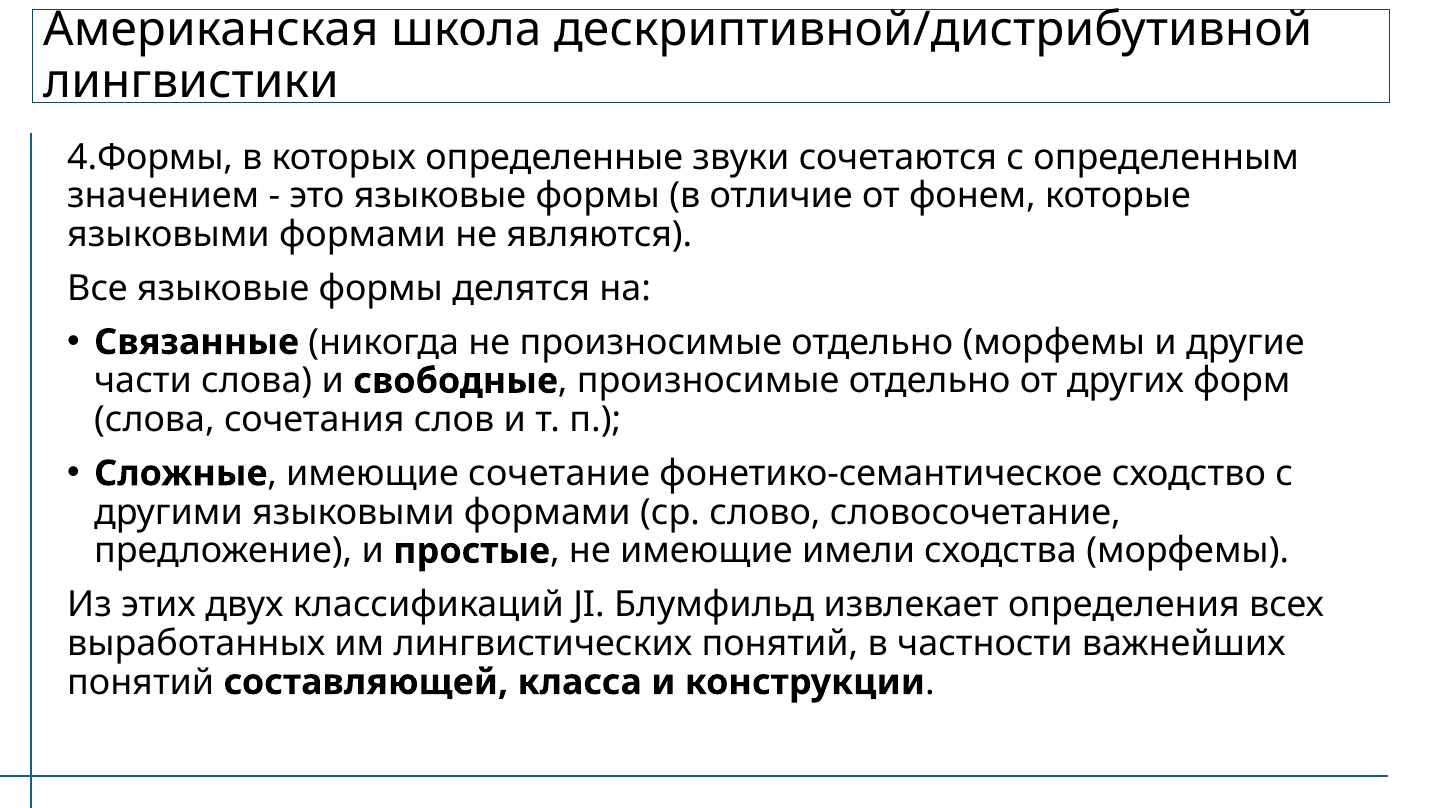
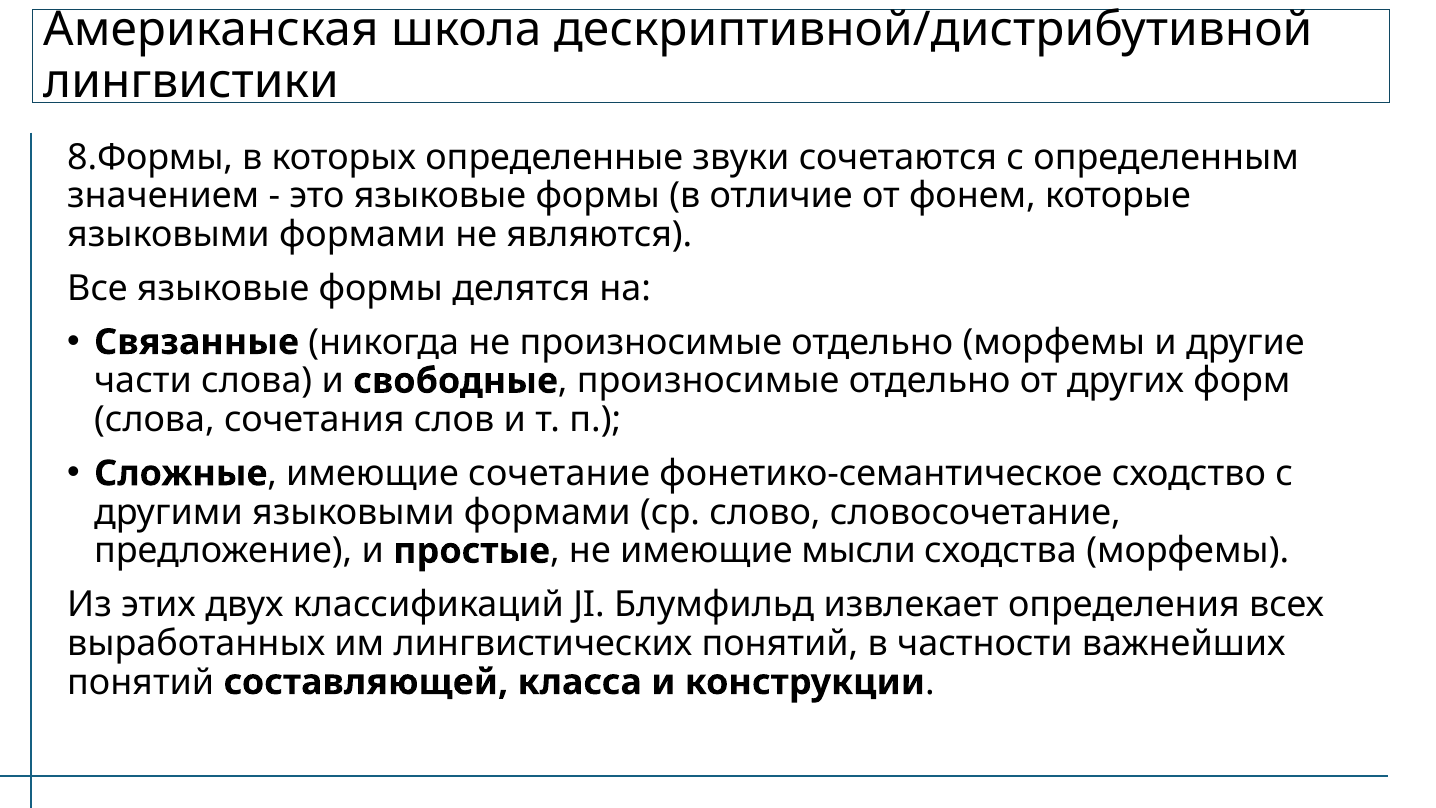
4.Формы: 4.Формы -> 8.Формы (150, 157)
имели: имели -> мысли (859, 551)
